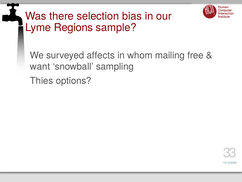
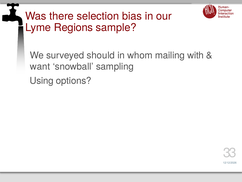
affects: affects -> should (101, 55)
free: free -> with (196, 55)
Thies: Thies -> Using (42, 80)
